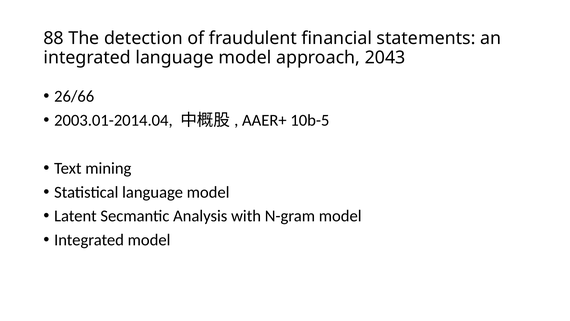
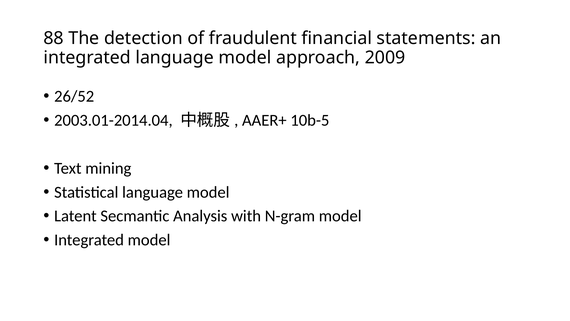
2043: 2043 -> 2009 (385, 58)
26/66: 26/66 -> 26/52 (74, 96)
